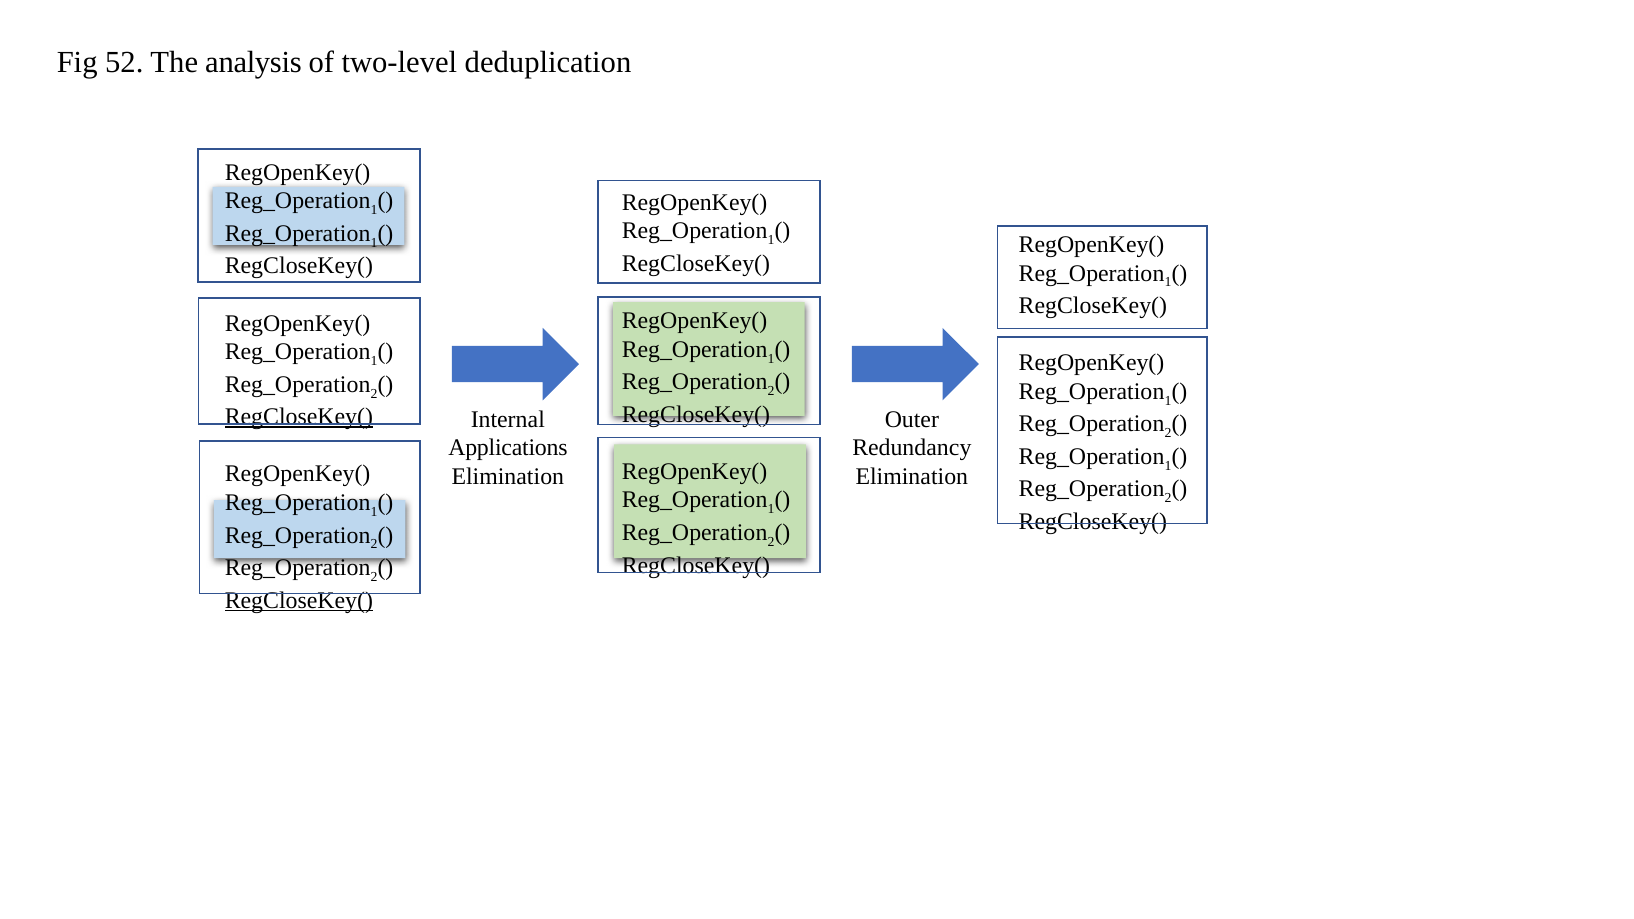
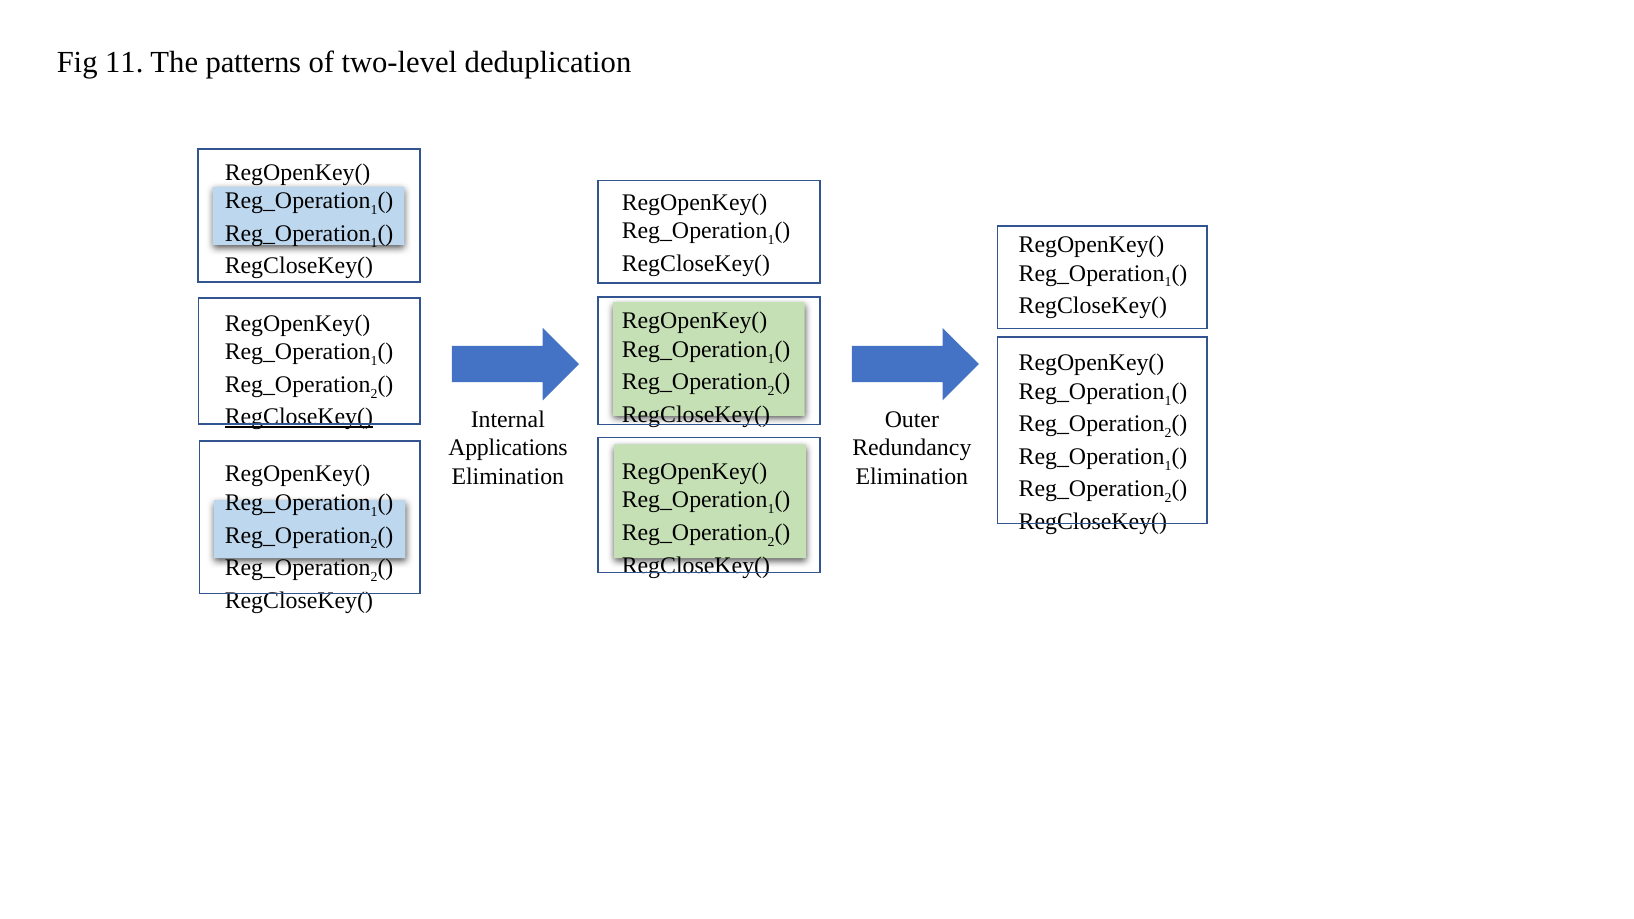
52: 52 -> 11 (124, 63)
analysis: analysis -> patterns (253, 63)
RegCloseKey( underline: present -> none (299, 600)
